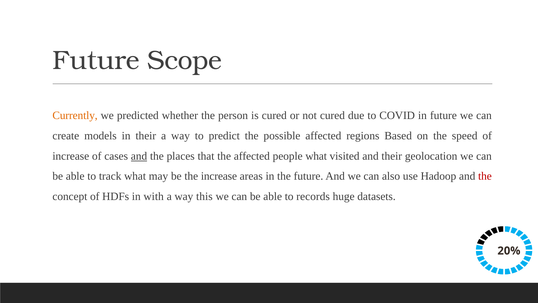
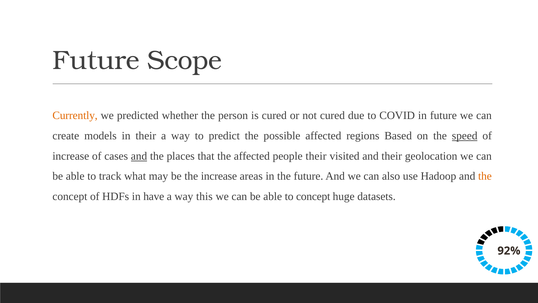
speed underline: none -> present (465, 136)
people what: what -> their (316, 156)
the colour: red -> orange (485, 176)
with: with -> have (154, 196)
to records: records -> concept (313, 196)
20%: 20% -> 92% (509, 251)
